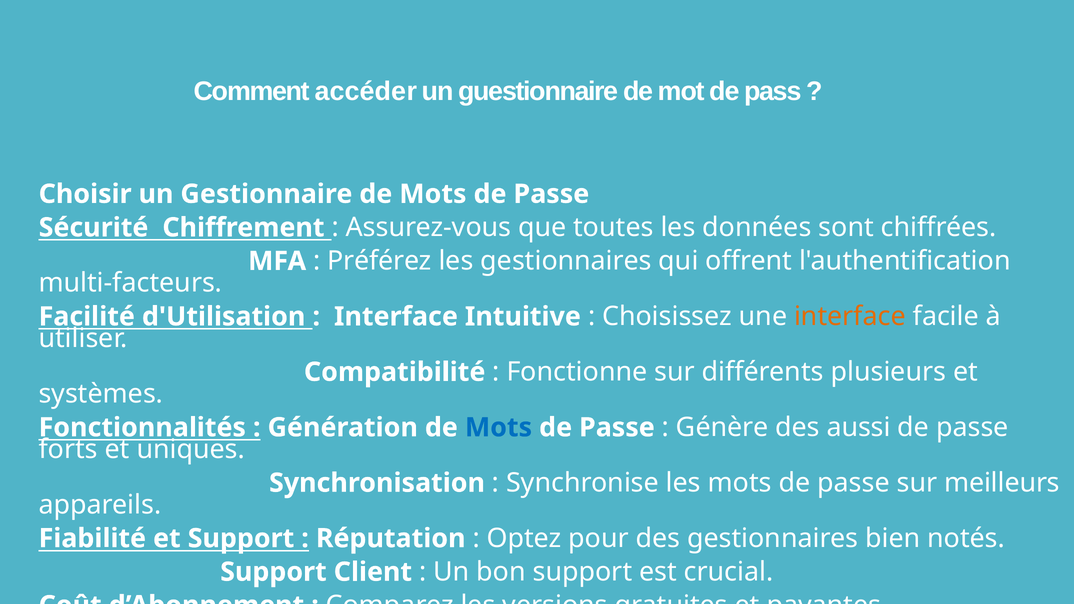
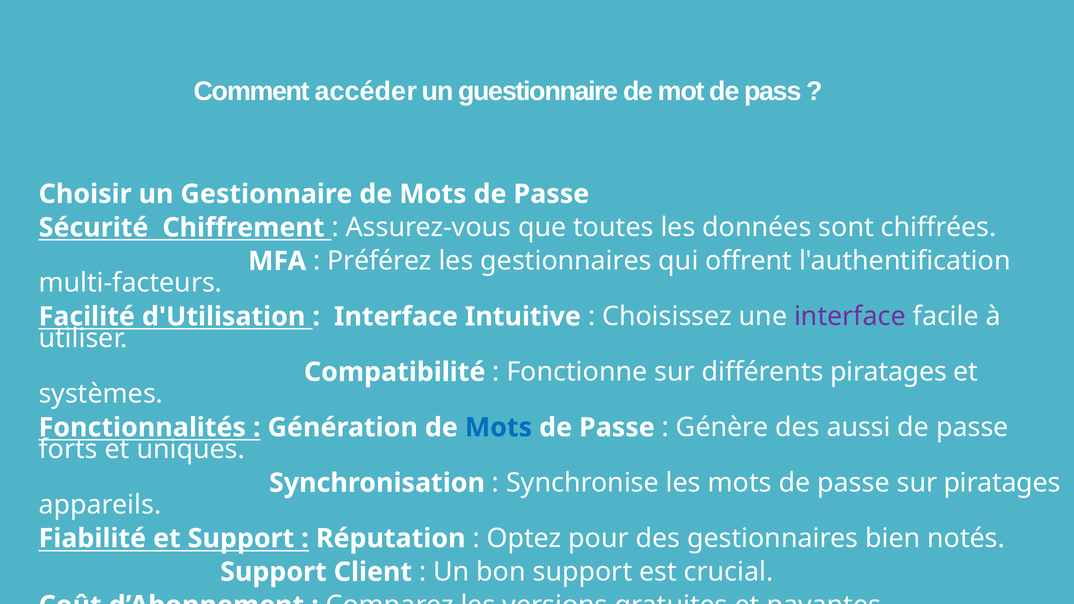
interface colour: orange -> purple (850, 317)
différents plusieurs: plusieurs -> piratages (889, 372)
sur meilleurs: meilleurs -> piratages (1002, 483)
